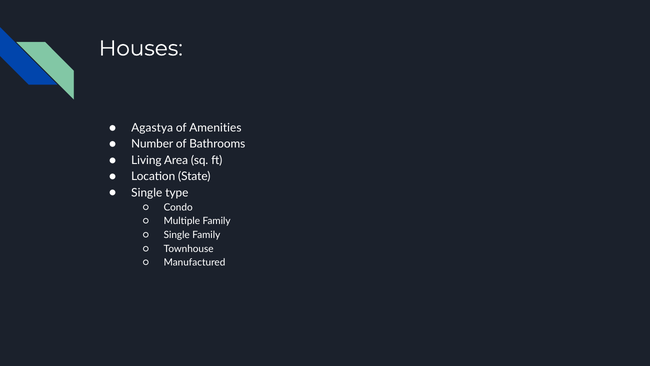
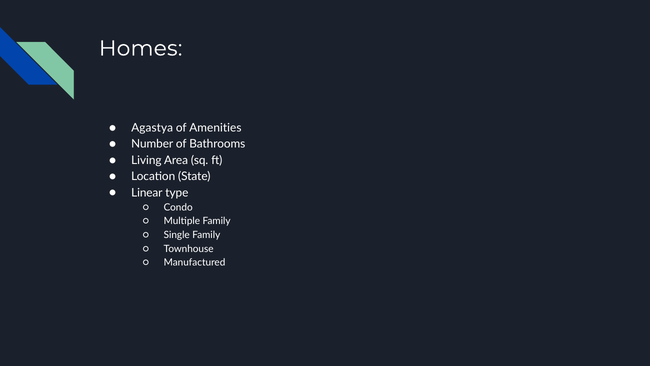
Houses: Houses -> Homes (141, 48)
Single: Single -> Linear (147, 192)
